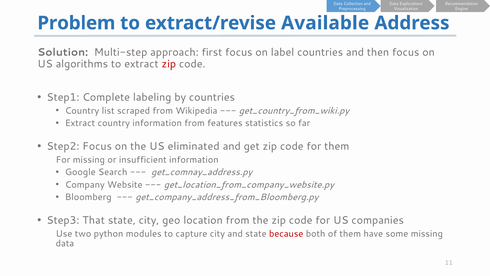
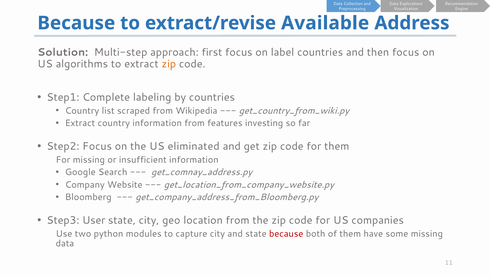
Problem: Problem -> Because (76, 23)
zip colour: red -> orange (169, 64)
statistics: statistics -> investing (264, 123)
That: That -> User (94, 220)
